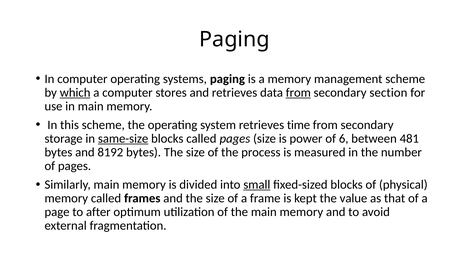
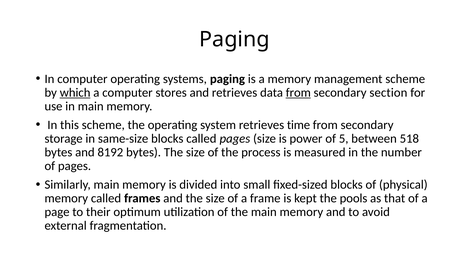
same-size underline: present -> none (123, 138)
6: 6 -> 5 (344, 138)
481: 481 -> 518 (409, 138)
small underline: present -> none (257, 185)
value: value -> pools (354, 198)
after: after -> their (98, 212)
